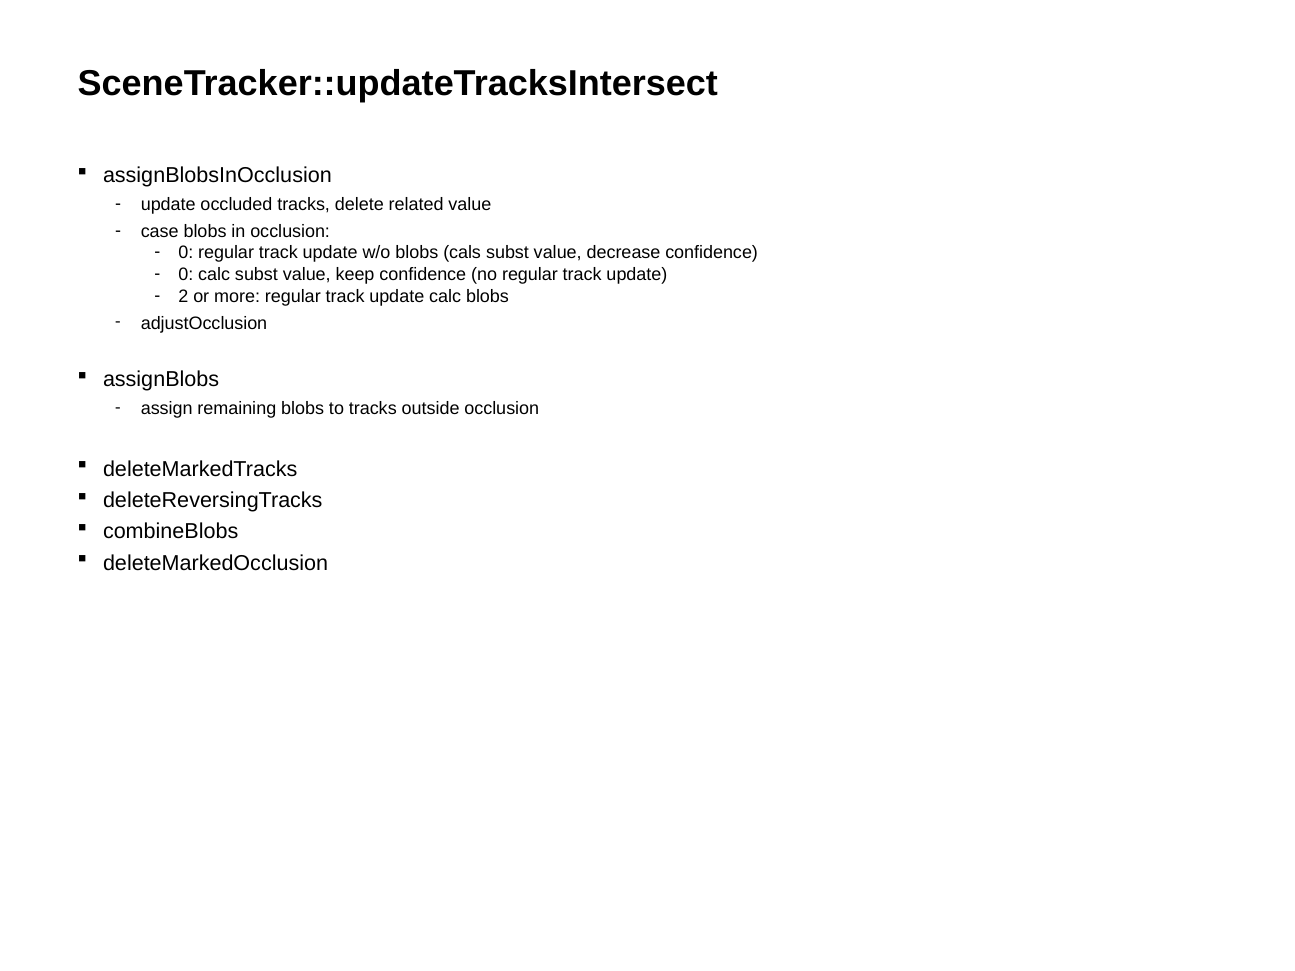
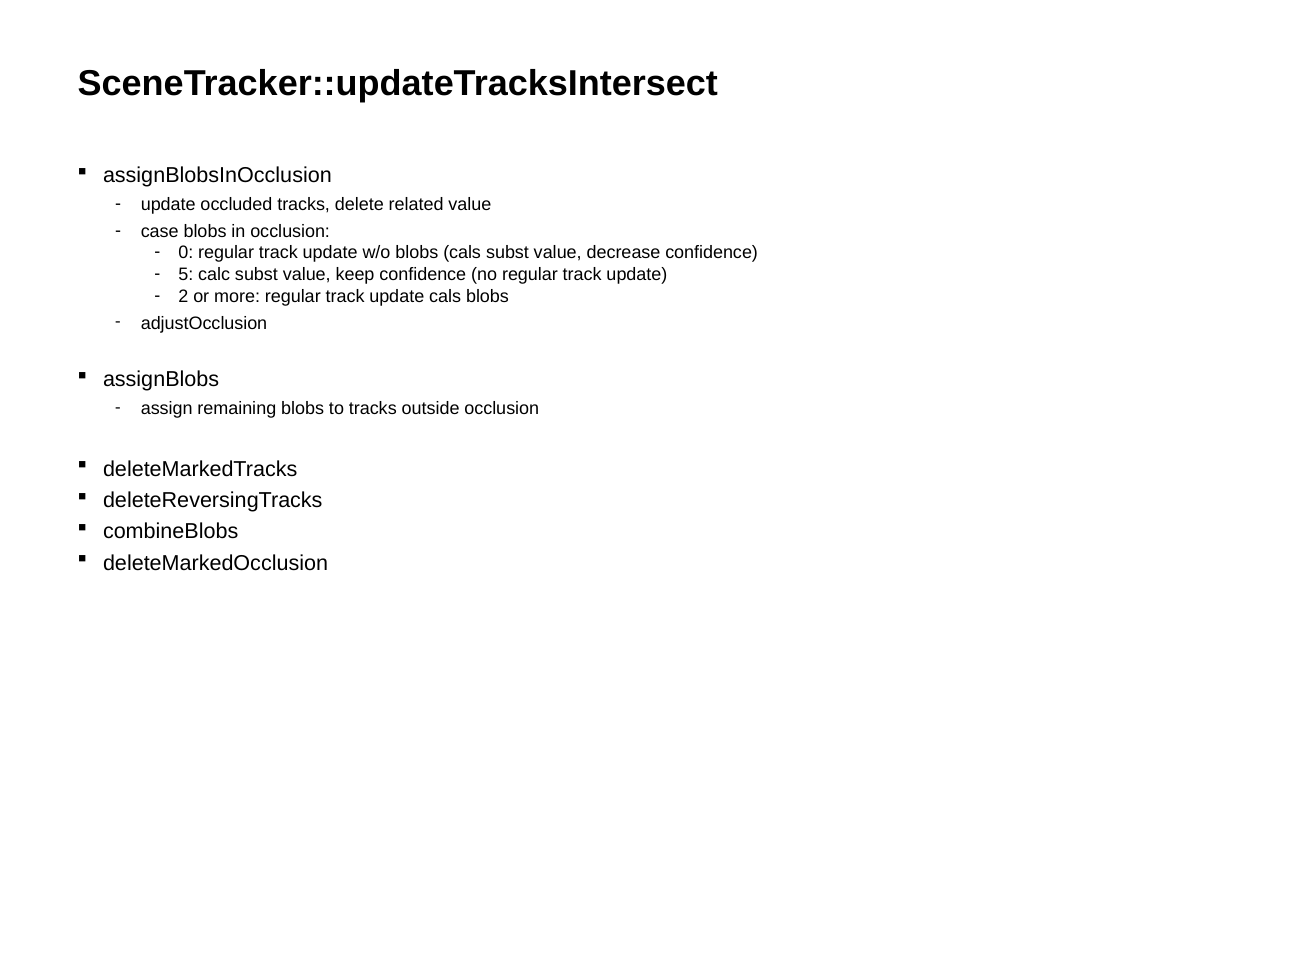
0: 0 -> 5 (186, 275)
update calc: calc -> cals (445, 296)
